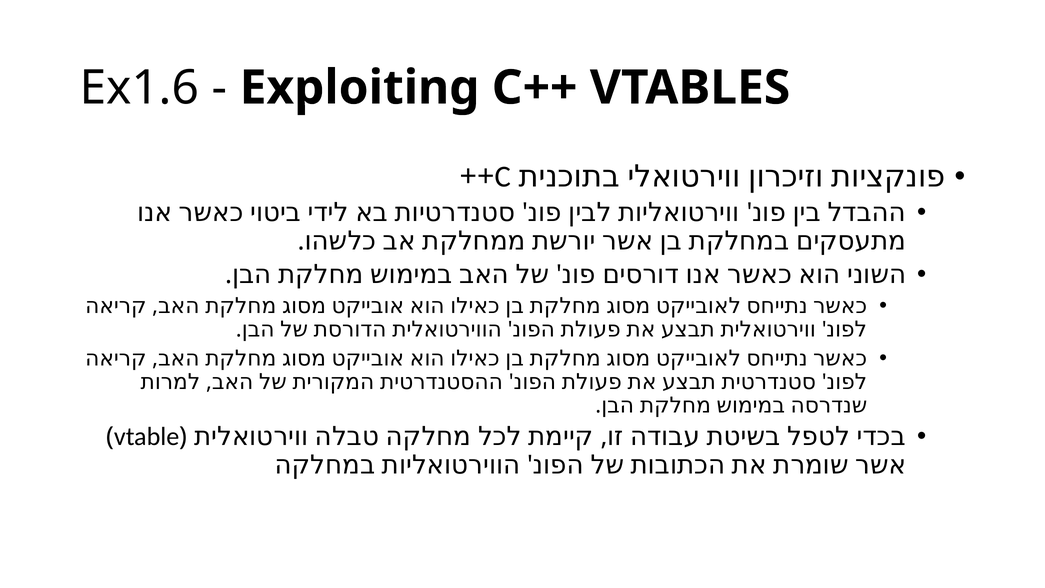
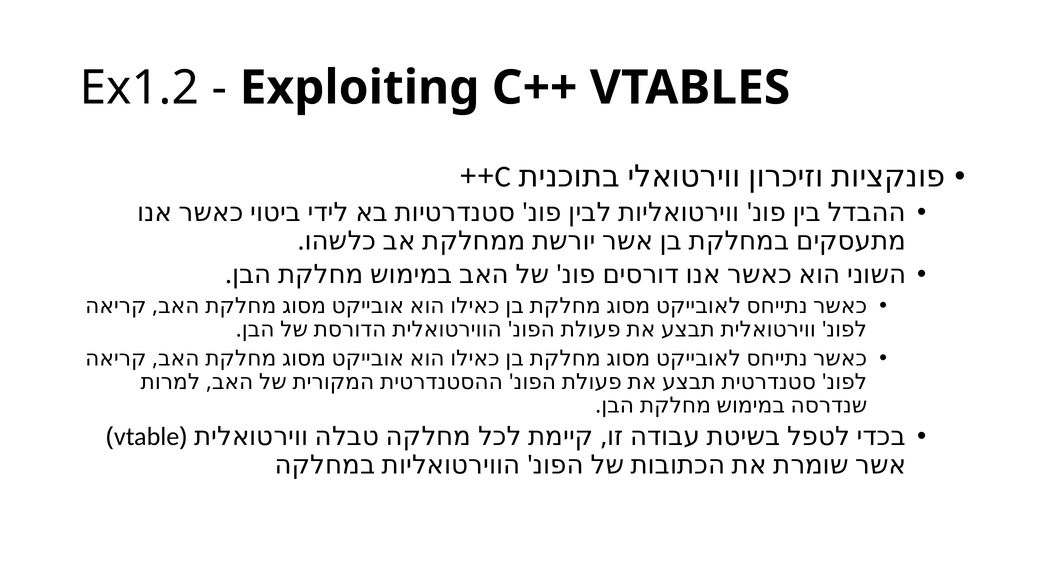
Ex1.6: Ex1.6 -> Ex1.2 (139, 88)
